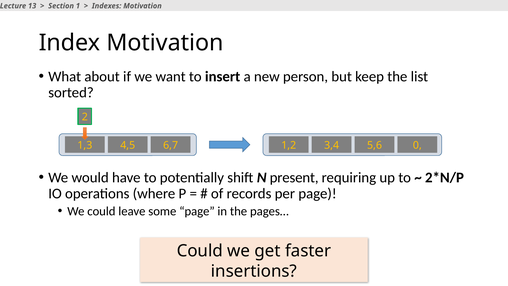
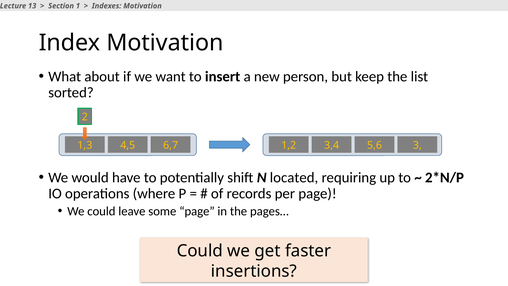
0: 0 -> 3 (417, 145)
present: present -> located (294, 177)
